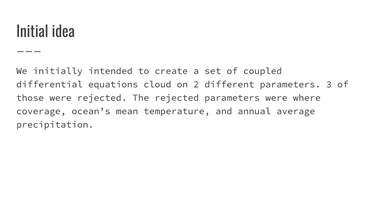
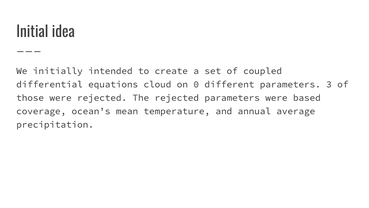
2: 2 -> 0 (196, 84)
where: where -> based (307, 98)
